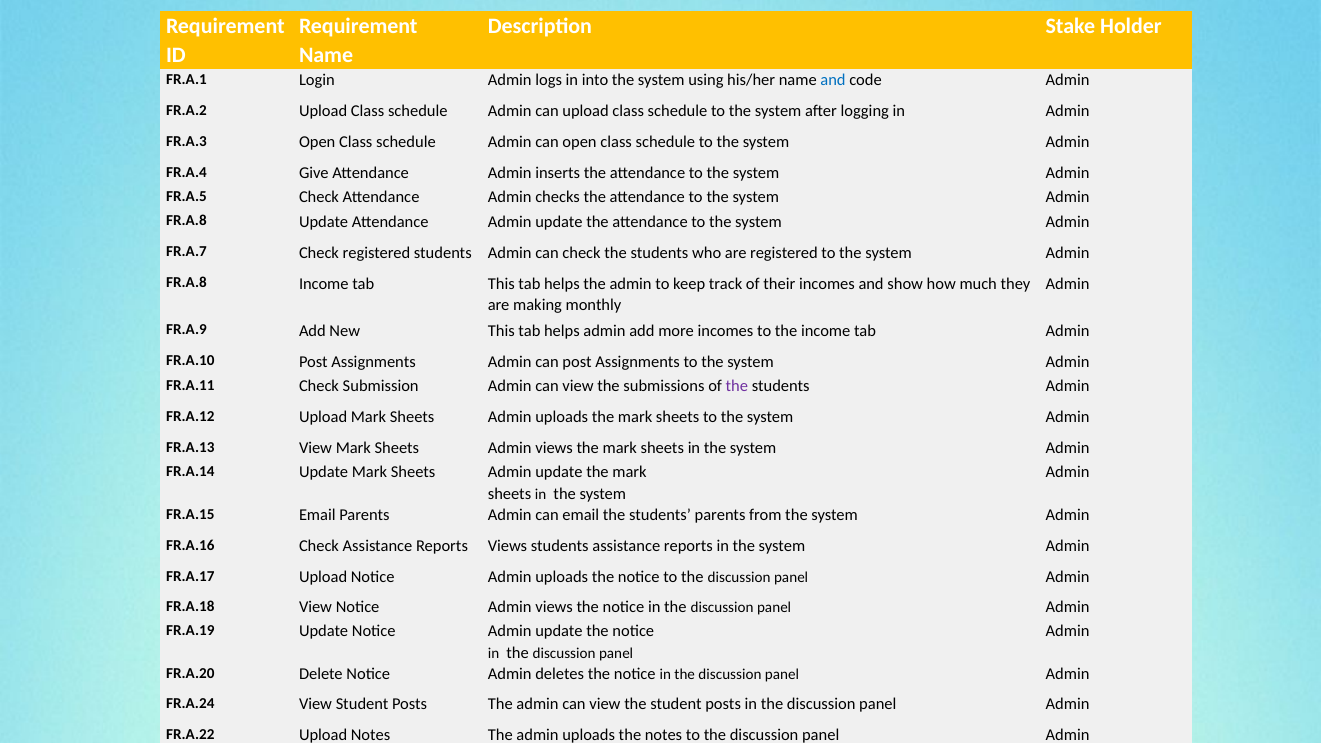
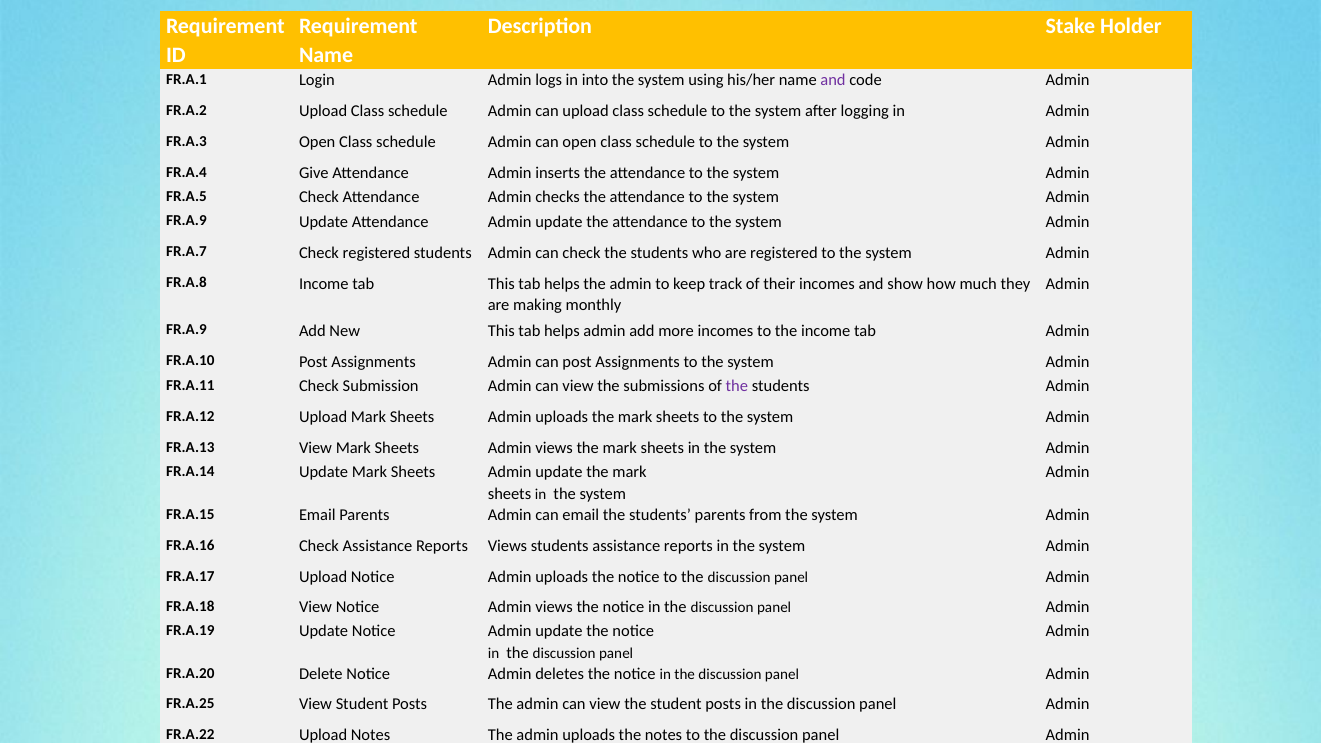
and colour: blue -> purple (833, 80)
FR.A.8: FR.A.8 -> FR.A.9 (186, 221)
FR.A.24: FR.A.24 -> FR.A.25 (190, 704)
